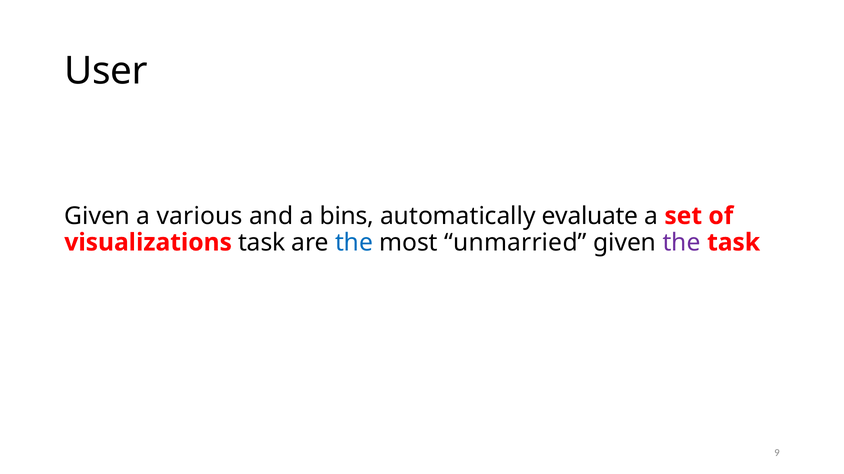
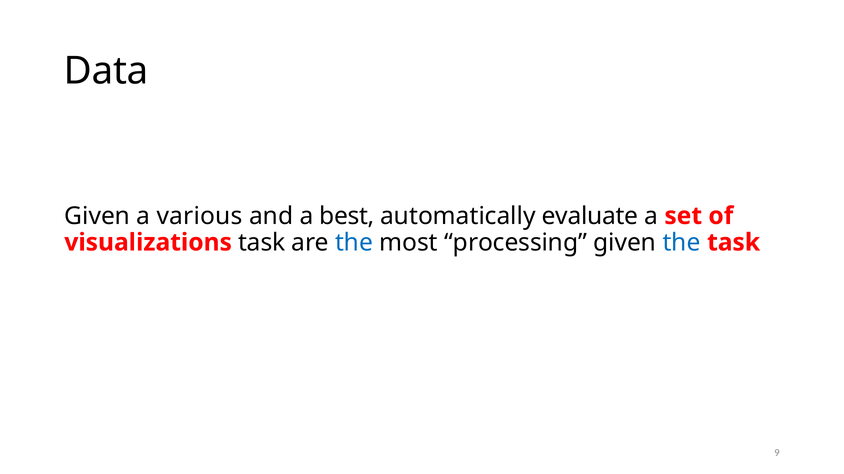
User: User -> Data (106, 71)
bins: bins -> best (347, 216)
unmarried: unmarried -> processing (516, 243)
the colour: purple -> blue (682, 243)
